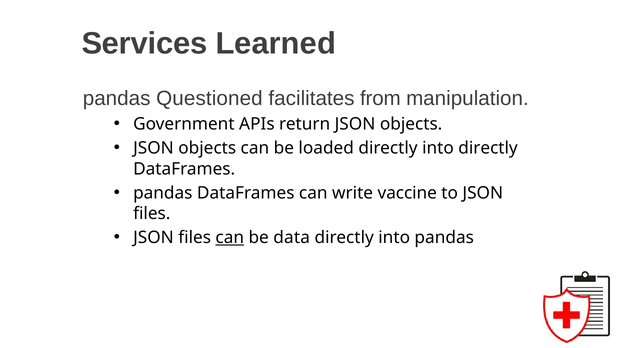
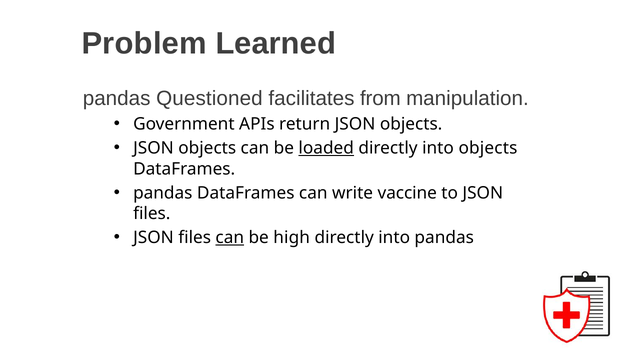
Services: Services -> Problem (144, 44)
loaded underline: none -> present (326, 148)
into directly: directly -> objects (488, 148)
data: data -> high (292, 238)
